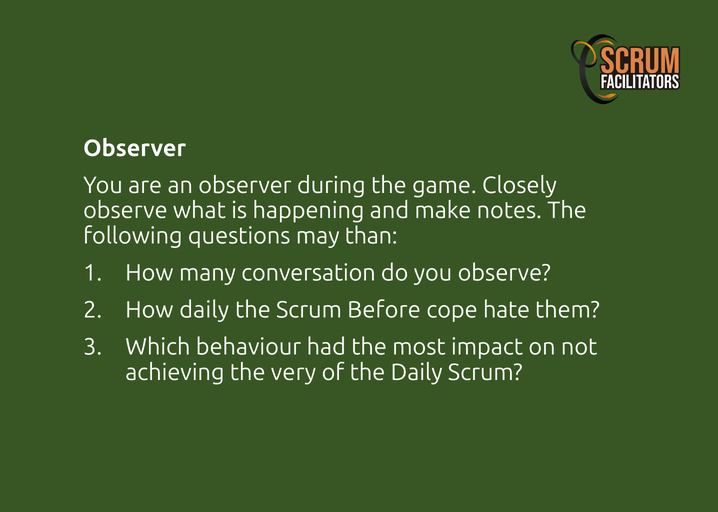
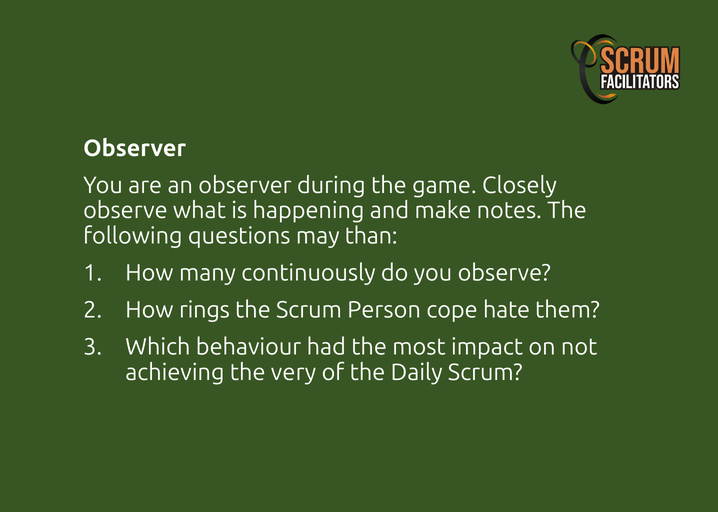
conversation: conversation -> continuously (308, 273)
How daily: daily -> rings (204, 310)
Before: Before -> Person (384, 310)
